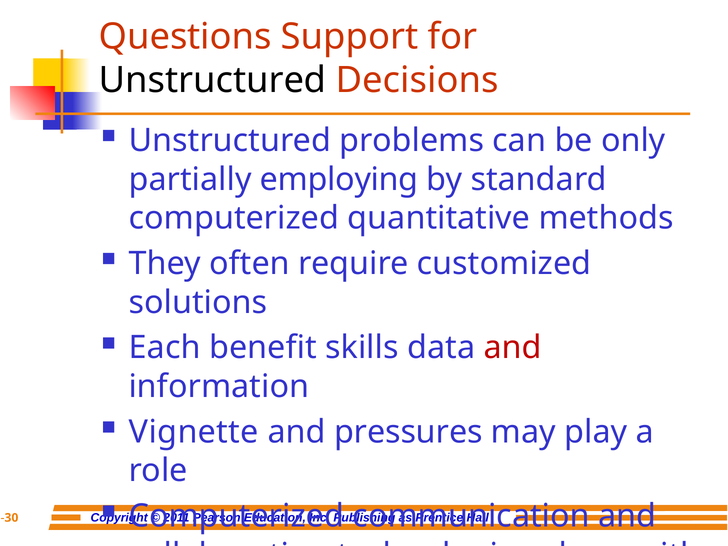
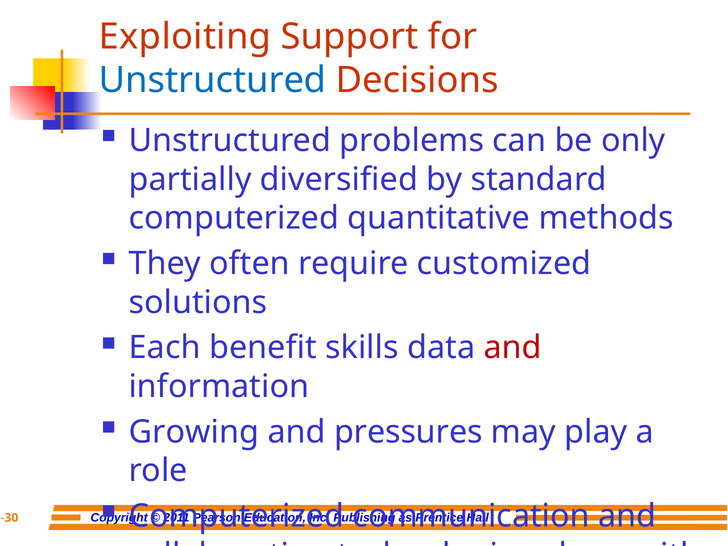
Questions: Questions -> Exploiting (185, 37)
Unstructured colour: black -> blue (213, 80)
employing: employing -> diversified (339, 179)
Vignette: Vignette -> Growing (194, 432)
